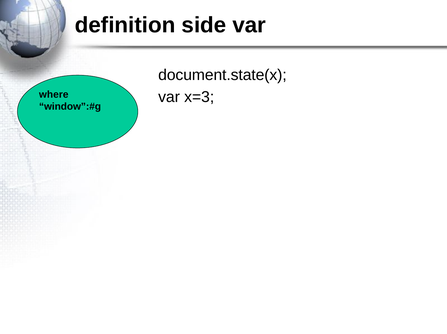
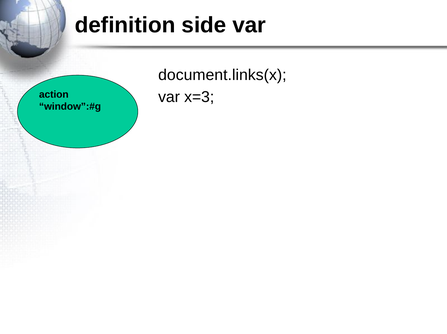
document.state(x: document.state(x -> document.links(x (222, 75)
where: where -> action (54, 95)
